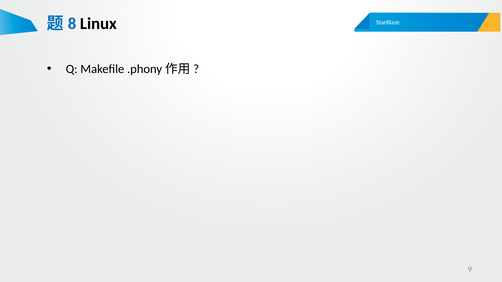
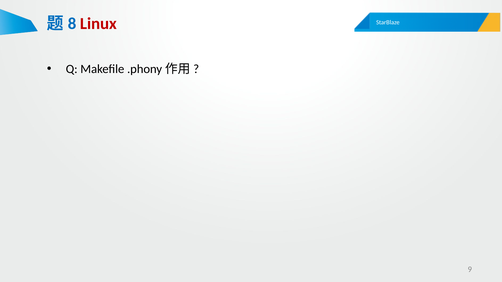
Linux colour: black -> red (98, 24)
